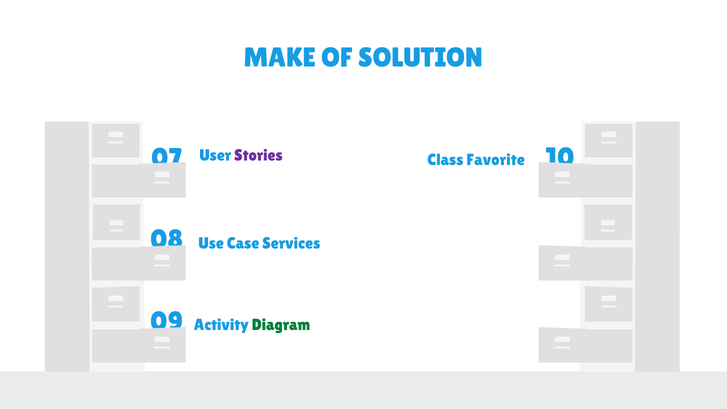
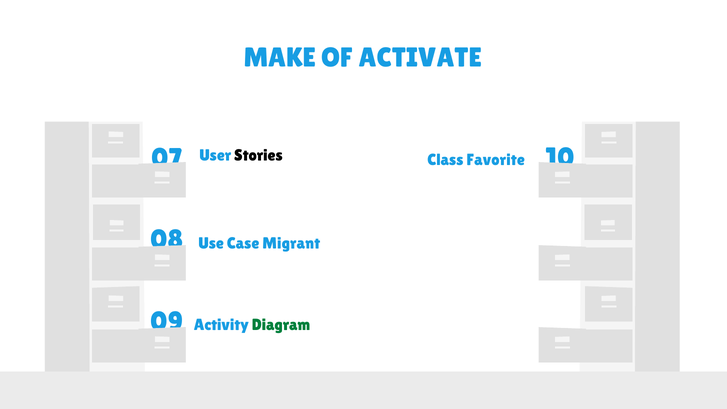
SOLUTION: SOLUTION -> ACTIVATE (420, 58)
Stories colour: purple -> black (258, 155)
Services: Services -> Migrant (291, 243)
